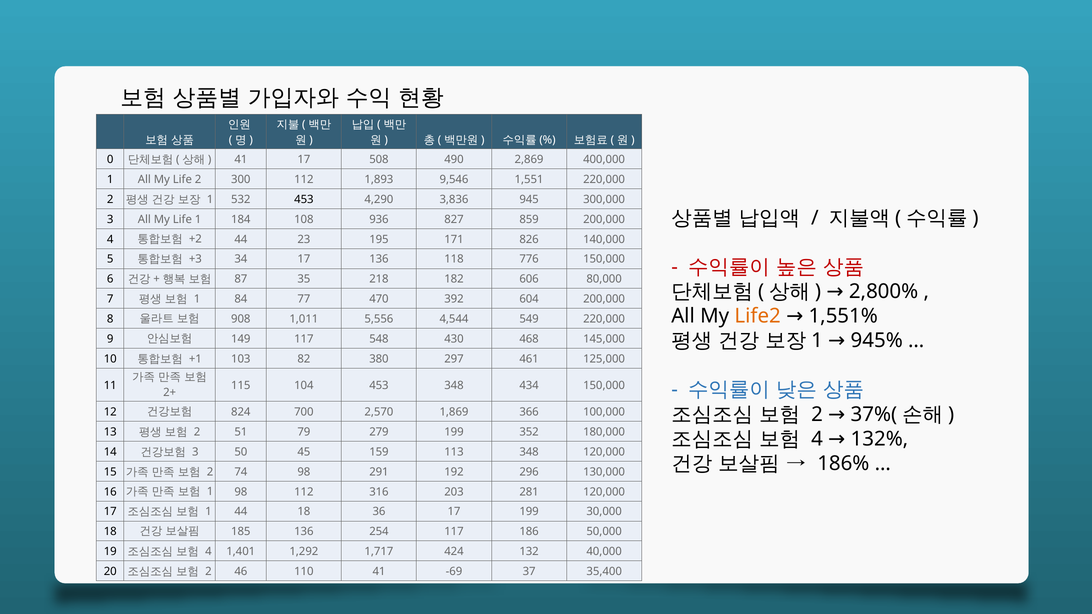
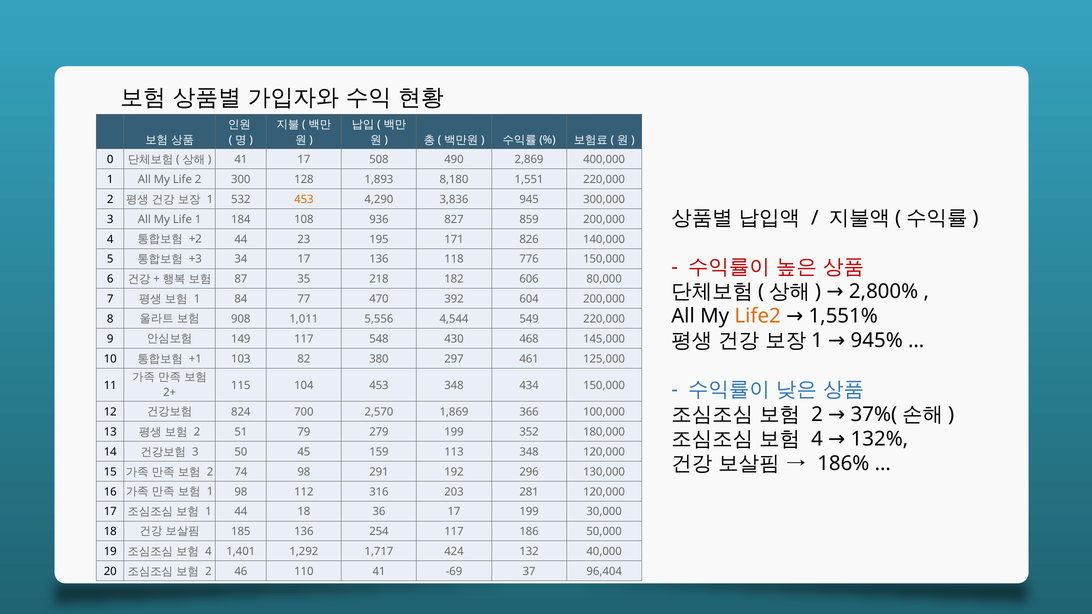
300 112: 112 -> 128 (304, 179)
9,546: 9,546 -> 8,180 (454, 179)
453 colour: black -> orange (304, 199)
35,400: 35,400 -> 96,404 (604, 572)
